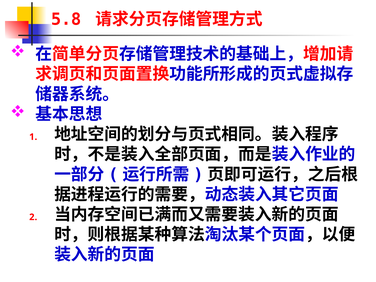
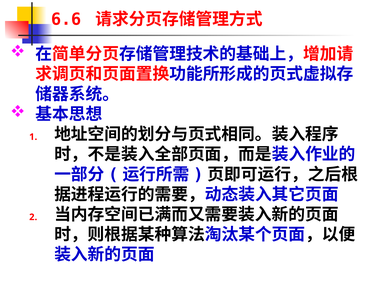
5.8: 5.8 -> 6.6 (66, 19)
